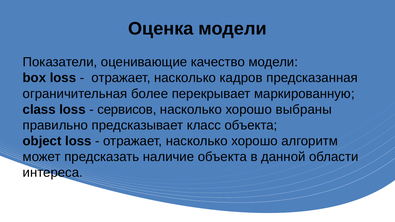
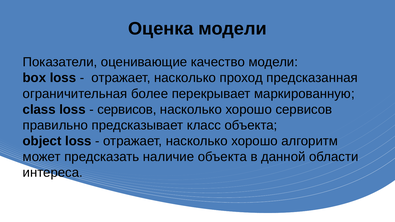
кадров: кадров -> проход (241, 78)
хорошо выбраны: выбраны -> сервисов (304, 110)
